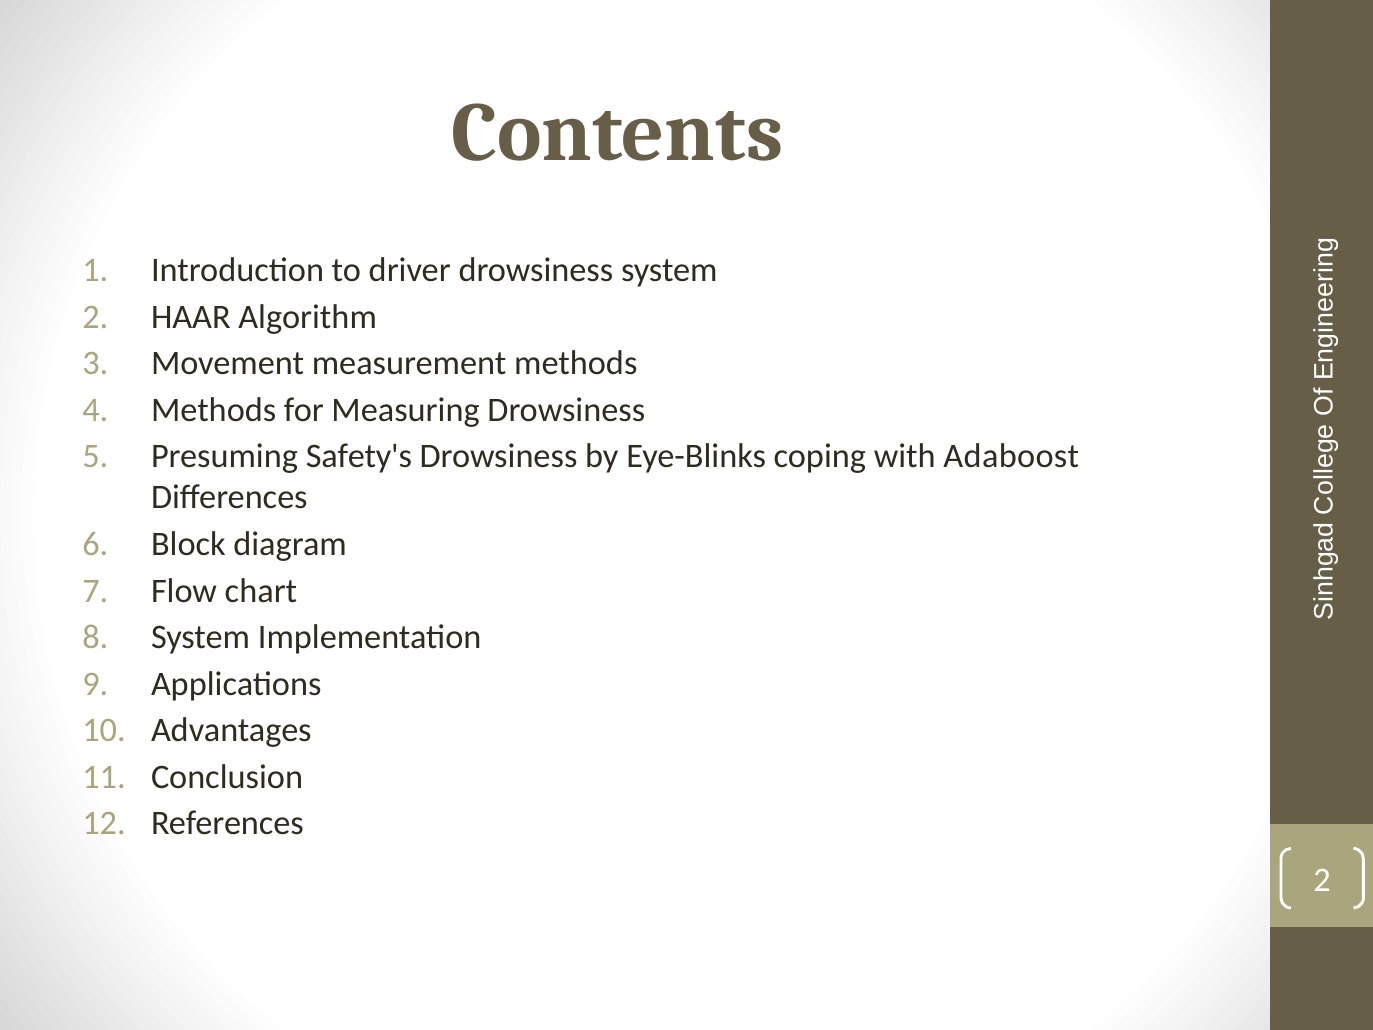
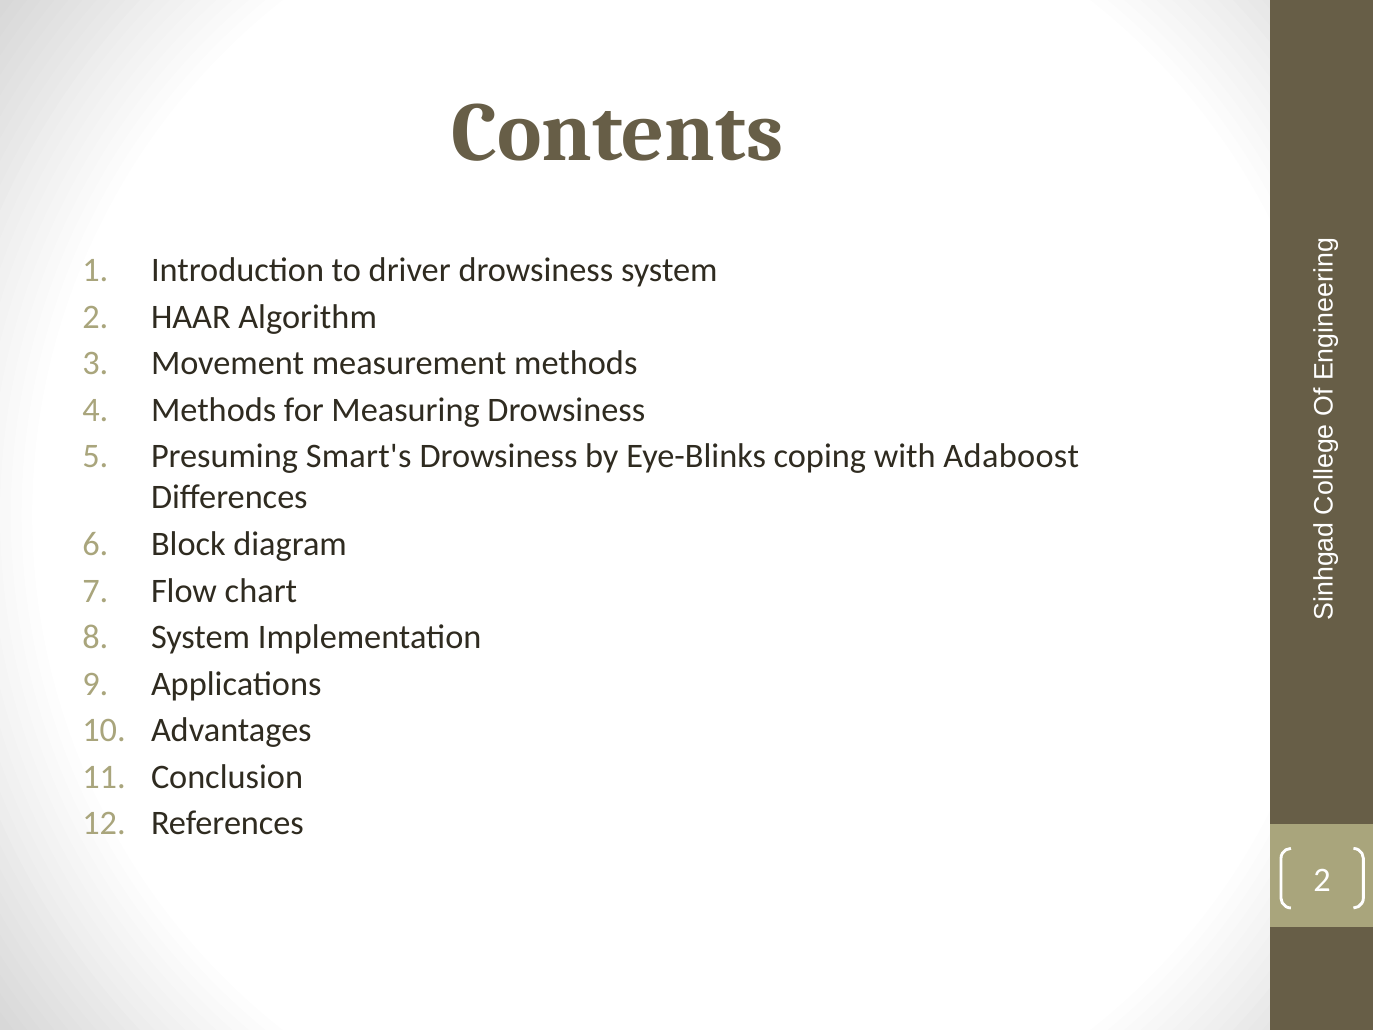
Safety's: Safety's -> Smart's (359, 456)
